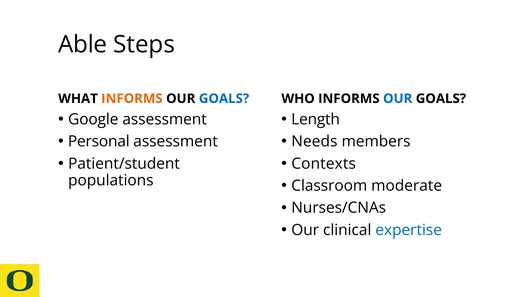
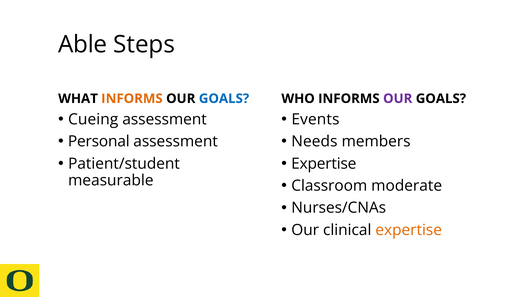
OUR colour: blue -> purple (398, 99)
Google: Google -> Cueing (93, 120)
Length: Length -> Events (315, 120)
Contexts: Contexts -> Expertise (324, 164)
populations: populations -> measurable (111, 181)
expertise colour: blue -> orange (409, 230)
